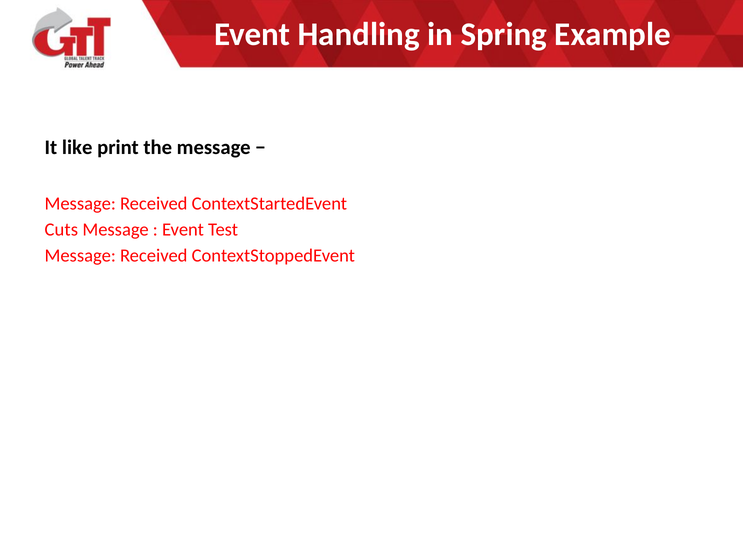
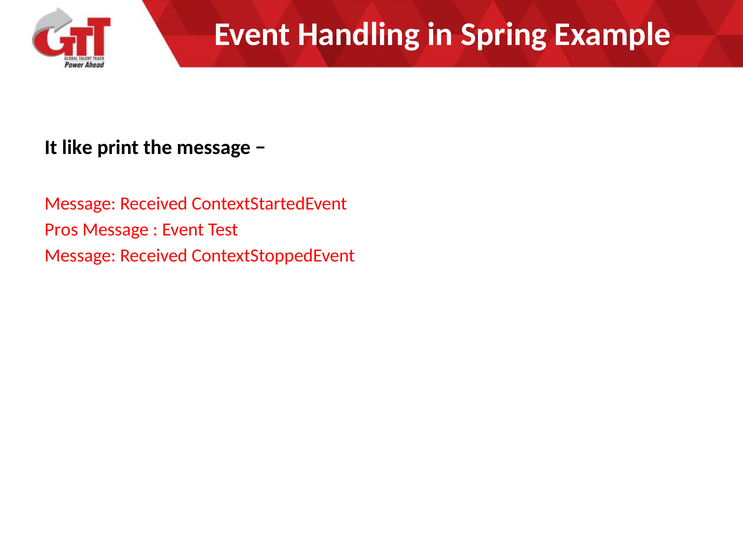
Cuts: Cuts -> Pros (61, 230)
